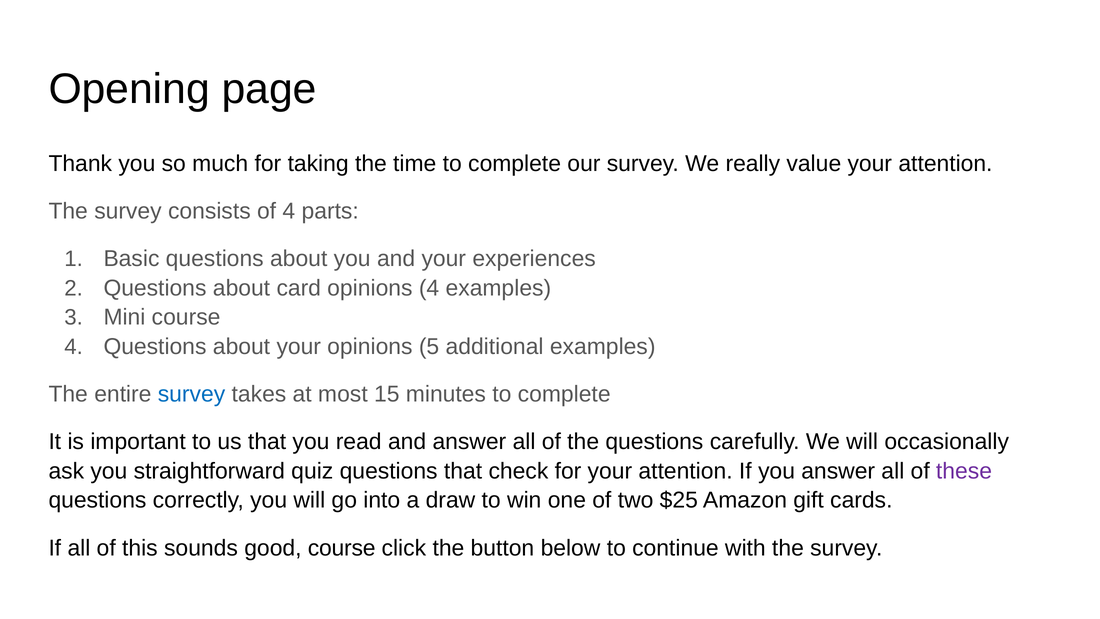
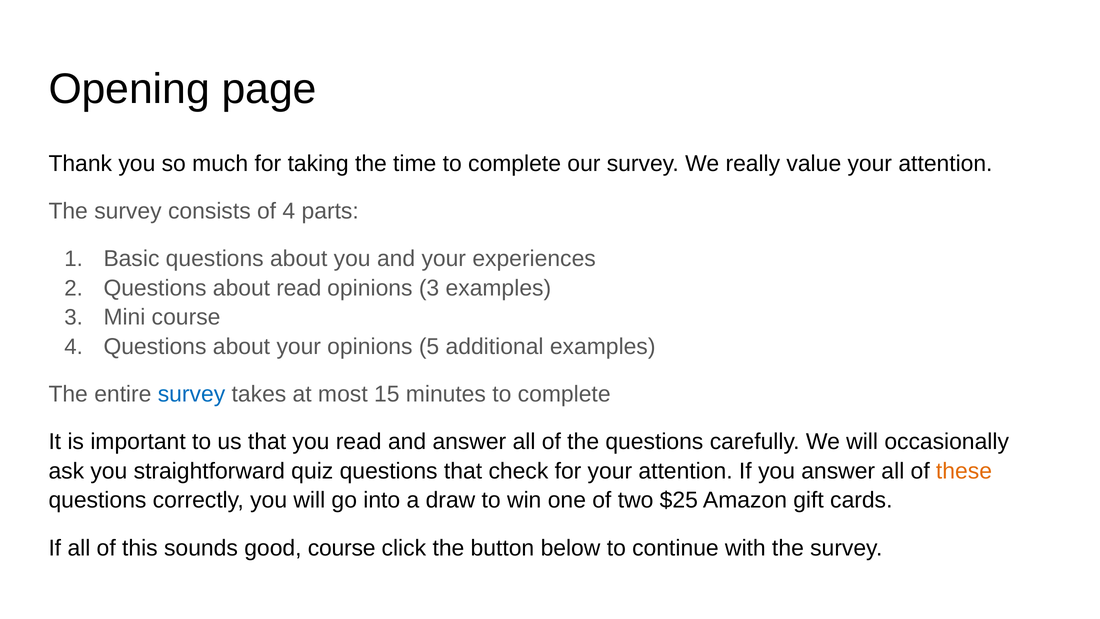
about card: card -> read (299, 288)
opinions 4: 4 -> 3 (429, 288)
these colour: purple -> orange (964, 471)
